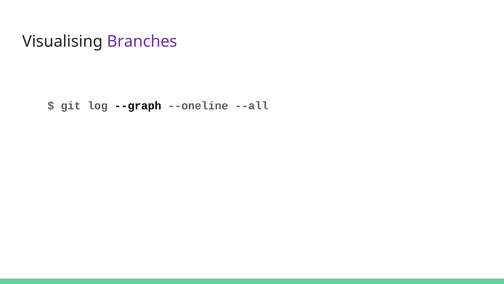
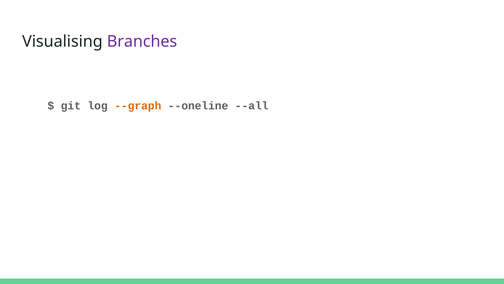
--graph colour: black -> orange (138, 106)
